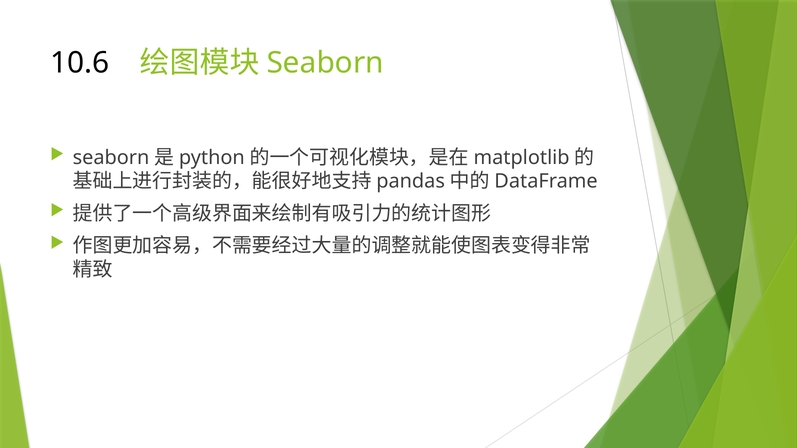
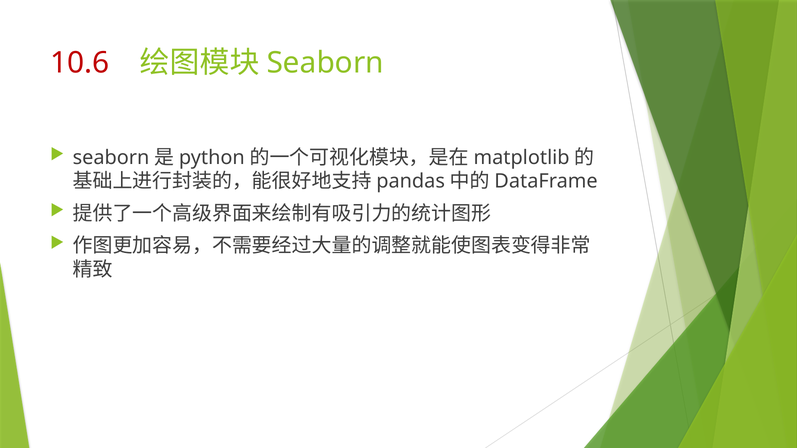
10.6 colour: black -> red (80, 63)
